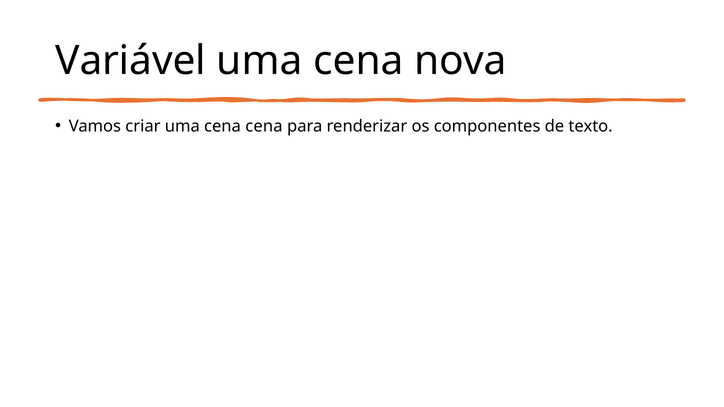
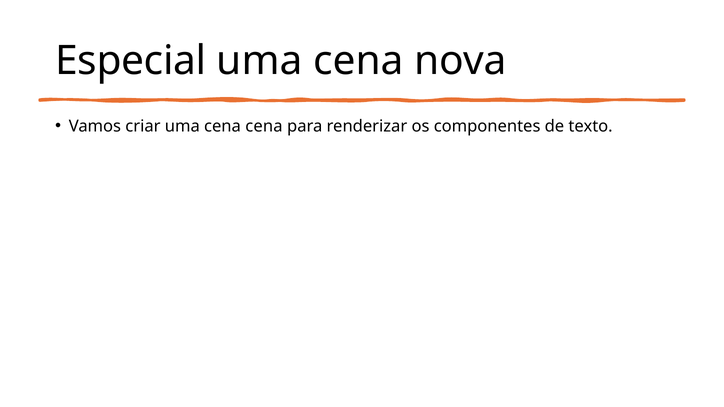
Variável: Variável -> Especial (131, 61)
